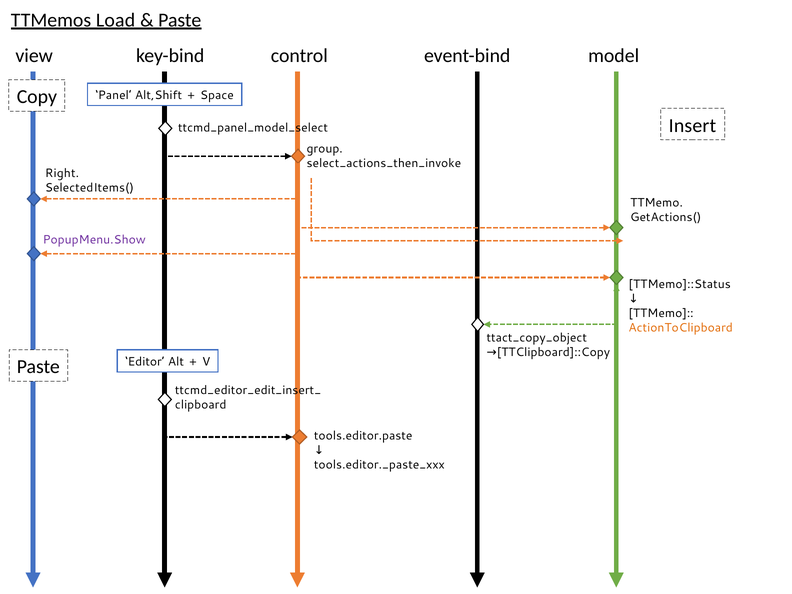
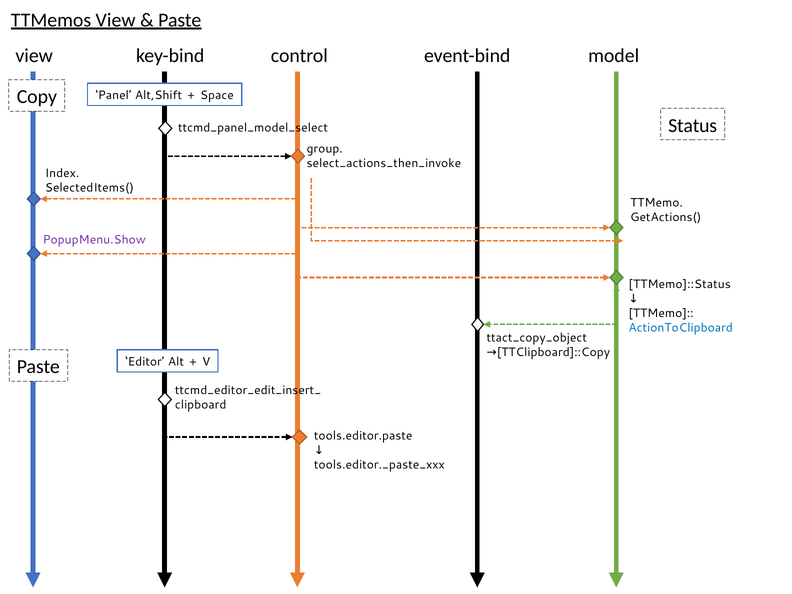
TTMemos Load: Load -> View (116, 20)
Insert: Insert -> Status (693, 125)
Right: Right -> Index (62, 173)
ActionToClipboard colour: orange -> blue (681, 328)
